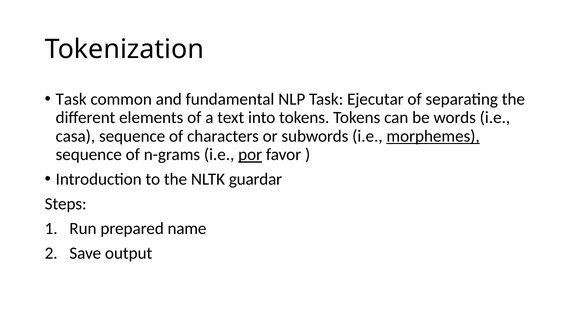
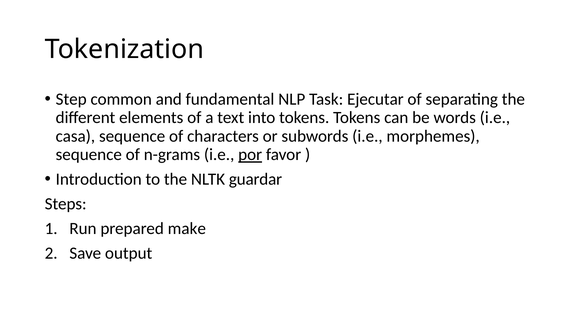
Task: Task -> Step (71, 99)
morphemes underline: present -> none (433, 136)
name: name -> make (187, 228)
